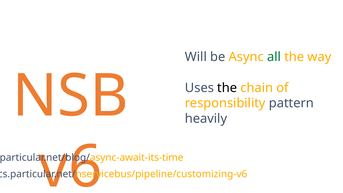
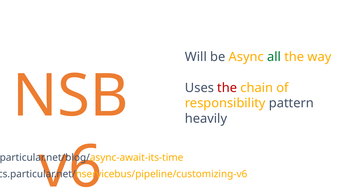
the colour: black -> red (227, 88)
